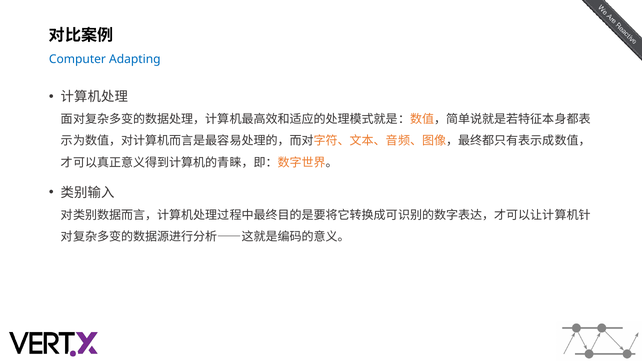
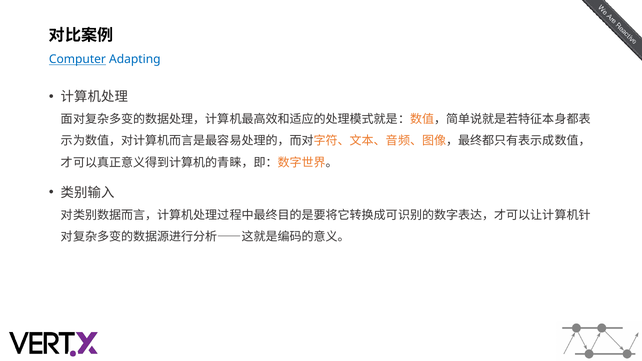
Computer underline: none -> present (77, 59)
